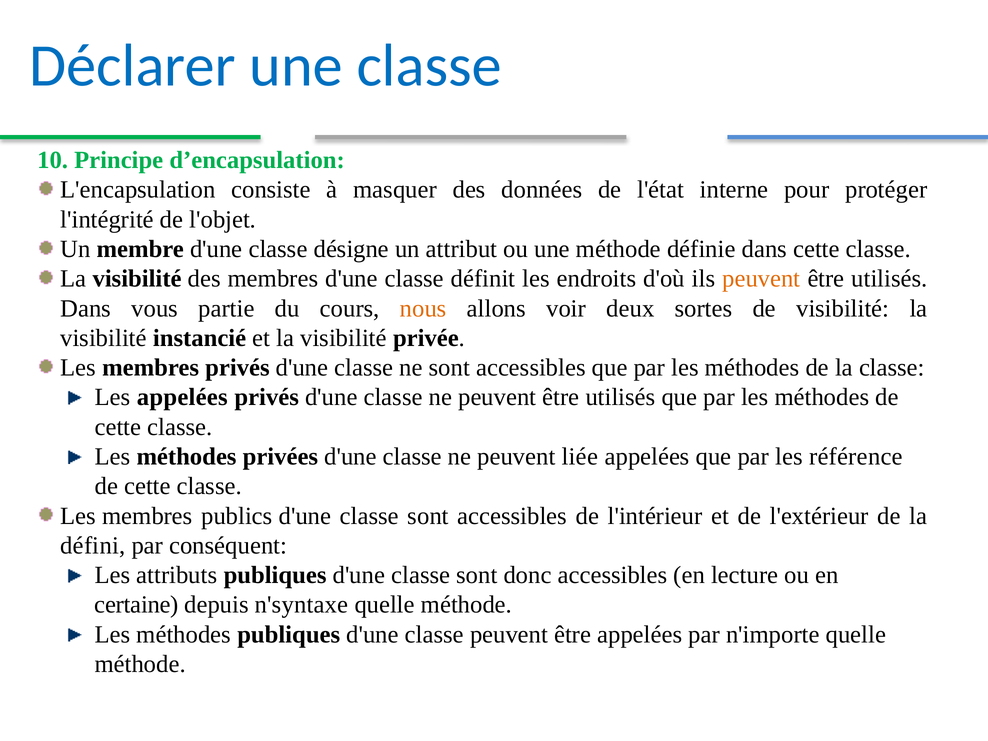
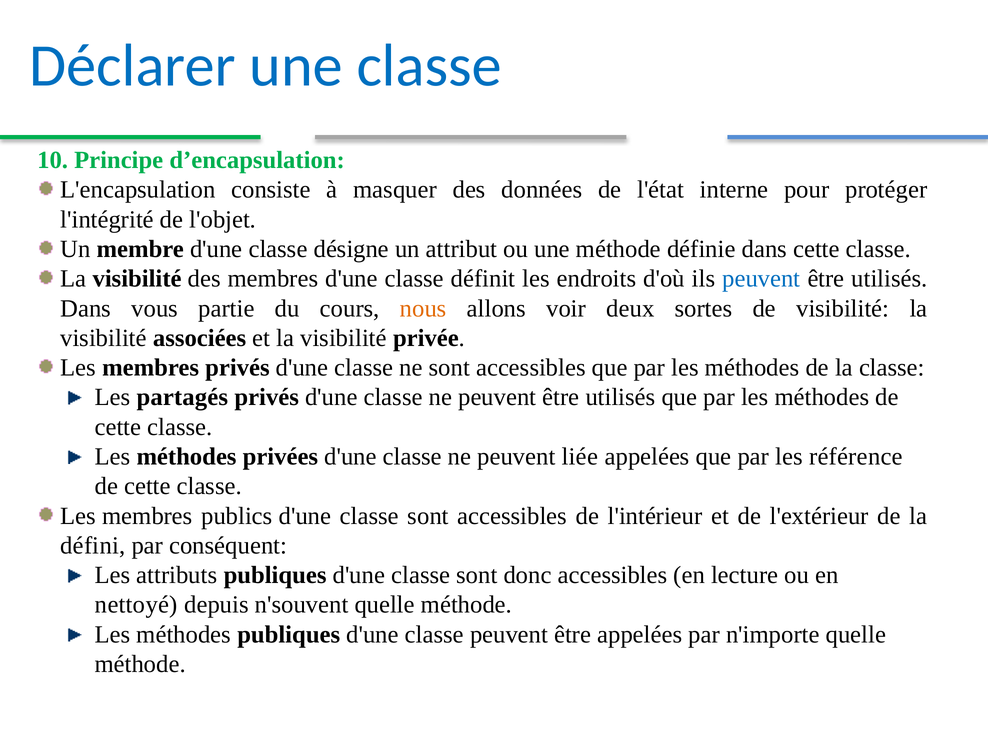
peuvent colour: orange -> blue (761, 279)
instancié: instancié -> associées (200, 338)
Les appelées: appelées -> partagés (182, 397)
certaine: certaine -> nettoyé (136, 605)
n'syntaxe: n'syntaxe -> n'souvent (302, 605)
